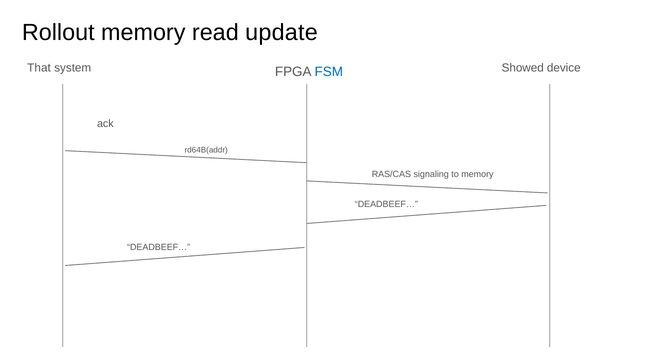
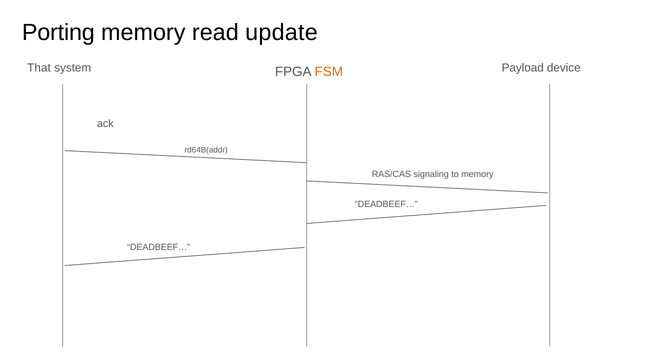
Rollout: Rollout -> Porting (58, 33)
Showed: Showed -> Payload (523, 68)
FSM colour: blue -> orange (329, 72)
